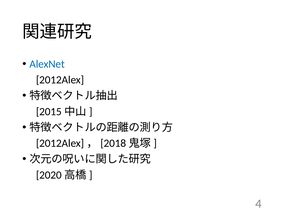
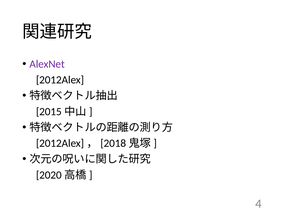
AlexNet colour: blue -> purple (47, 64)
